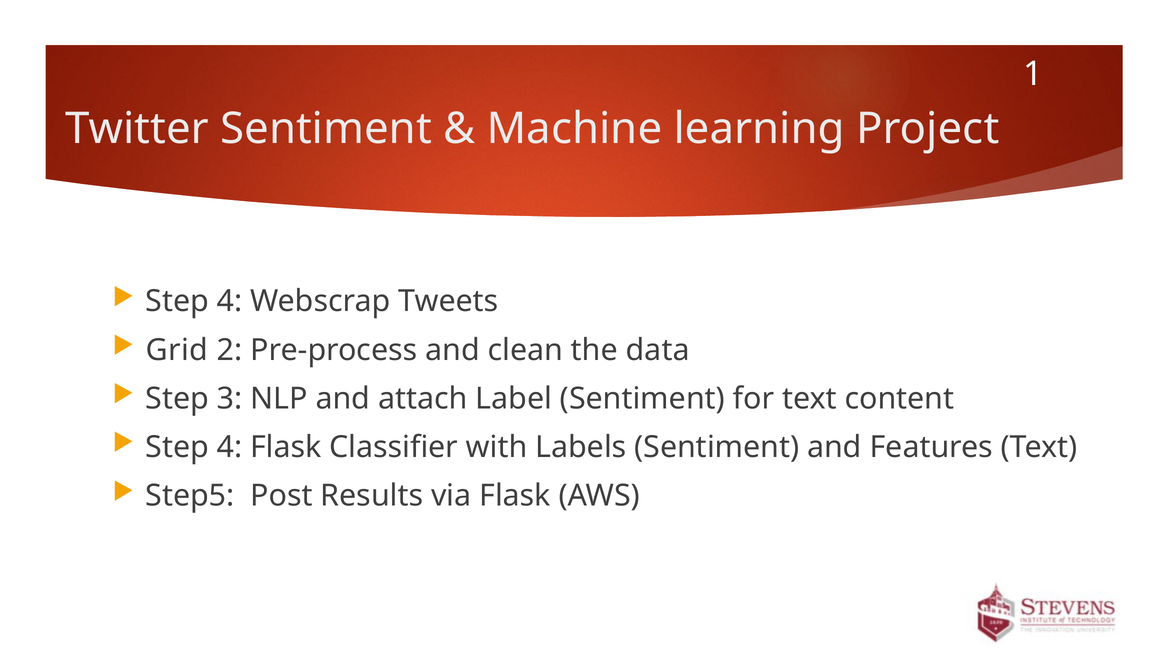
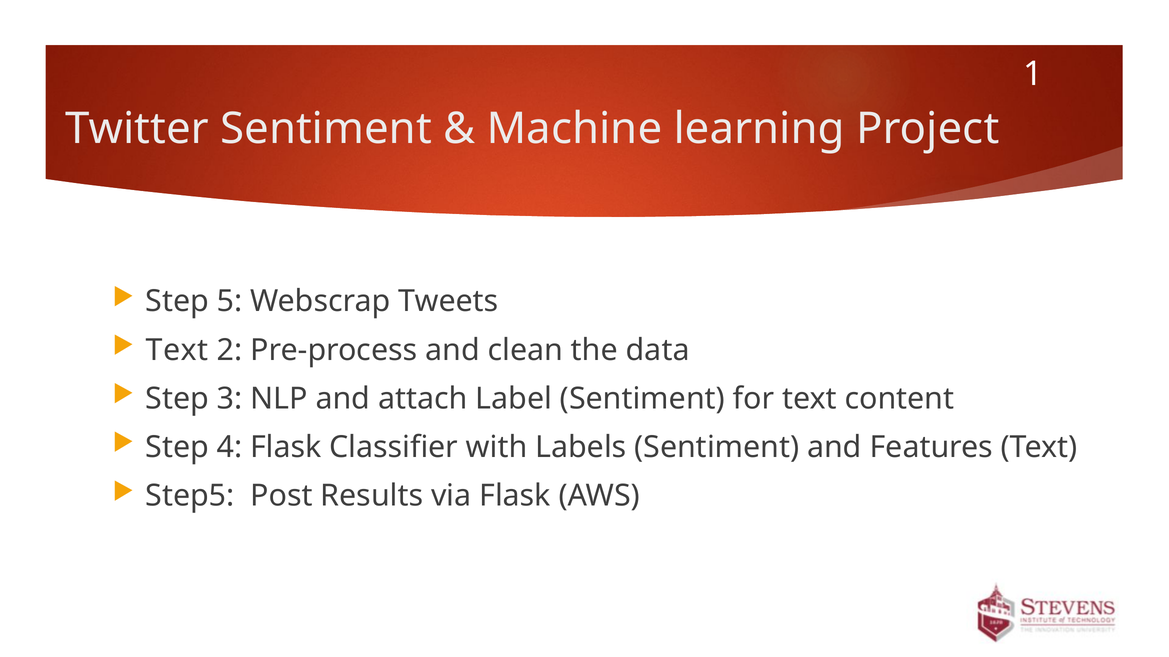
4: 4 -> 5 (230, 302)
Grid: Grid -> Text (177, 350)
